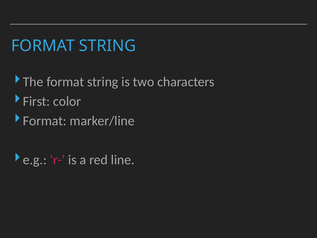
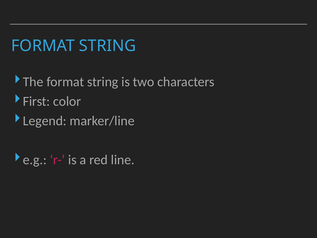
Format: Format -> Legend (45, 121)
